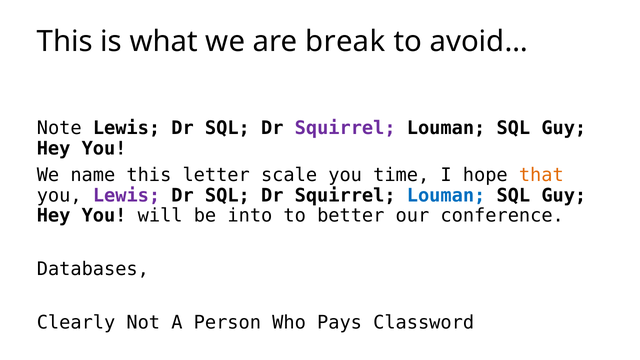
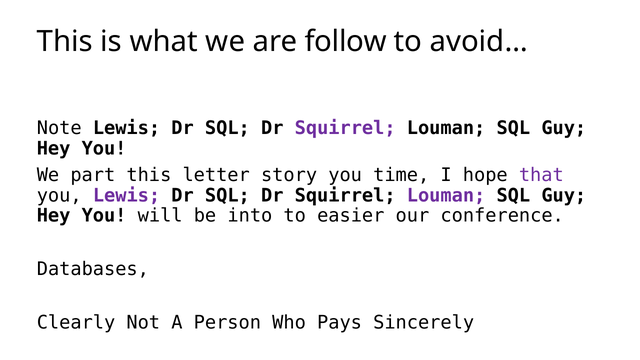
break: break -> follow (346, 42)
name: name -> part (93, 175)
scale: scale -> story (289, 175)
that colour: orange -> purple (541, 175)
Louman colour: blue -> purple (446, 195)
better: better -> easier (351, 216)
Classword: Classword -> Sincerely (424, 323)
